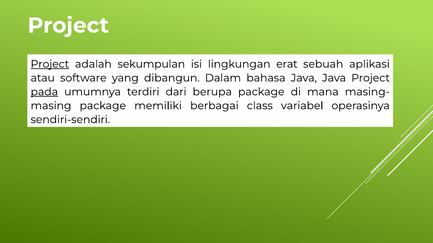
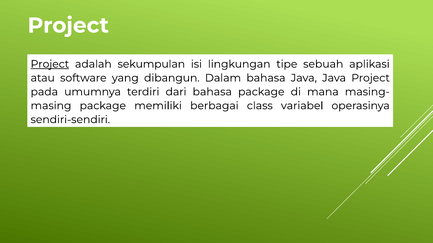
erat: erat -> tipe (287, 64)
pada underline: present -> none (44, 92)
dari berupa: berupa -> bahasa (212, 92)
